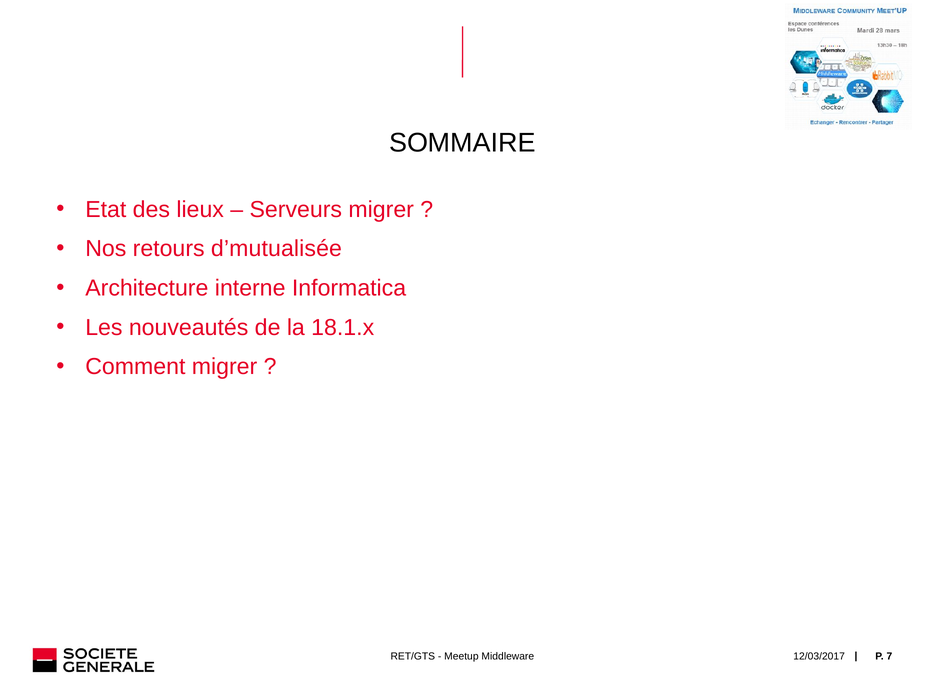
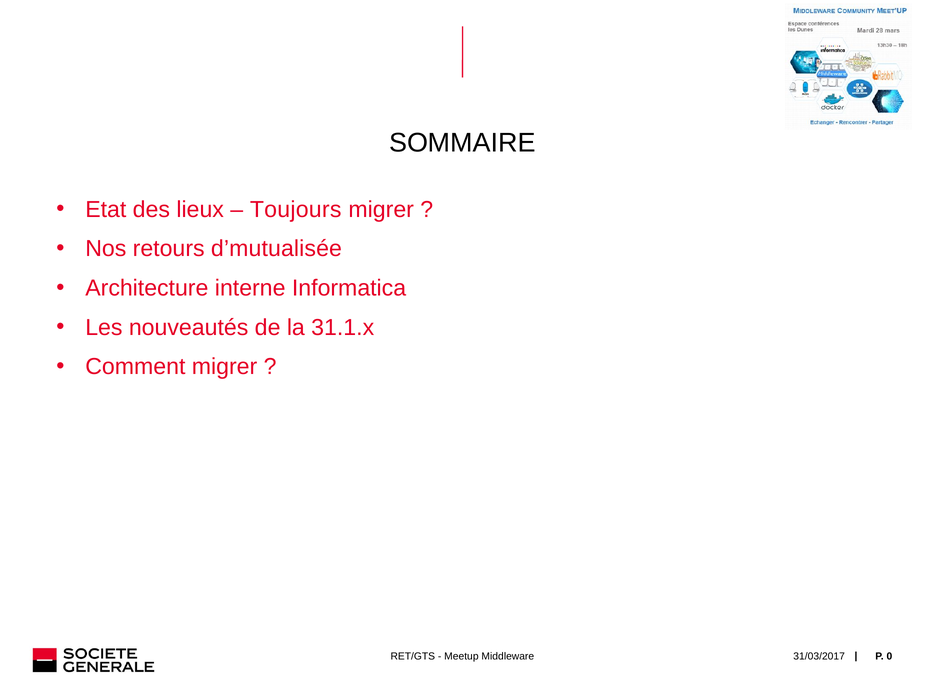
Serveurs: Serveurs -> Toujours (296, 209)
18.1.x: 18.1.x -> 31.1.x (343, 327)
12/03/2017: 12/03/2017 -> 31/03/2017 (819, 656)
7: 7 -> 0 (889, 656)
